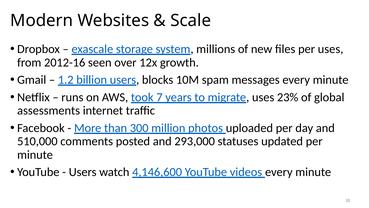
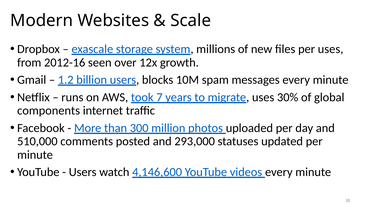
23%: 23% -> 30% (288, 97)
assessments: assessments -> components (49, 110)
